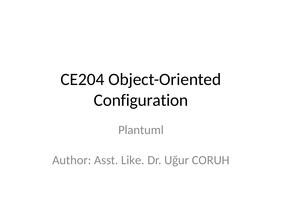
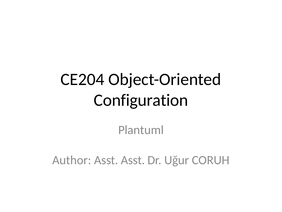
Asst Like: Like -> Asst (133, 160)
